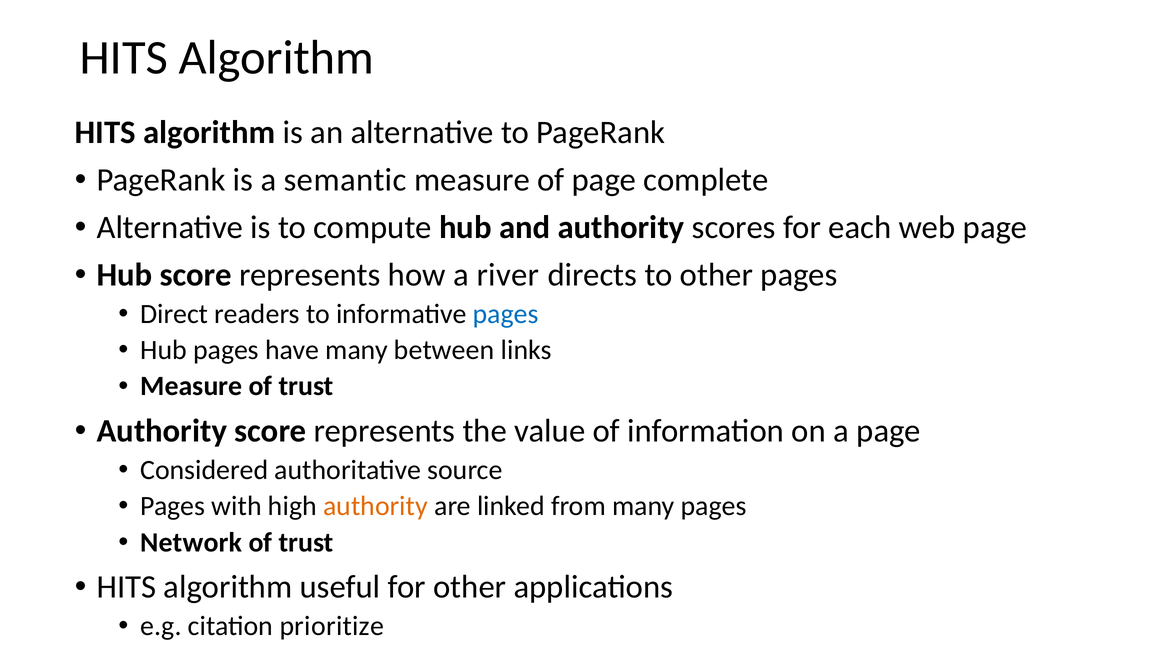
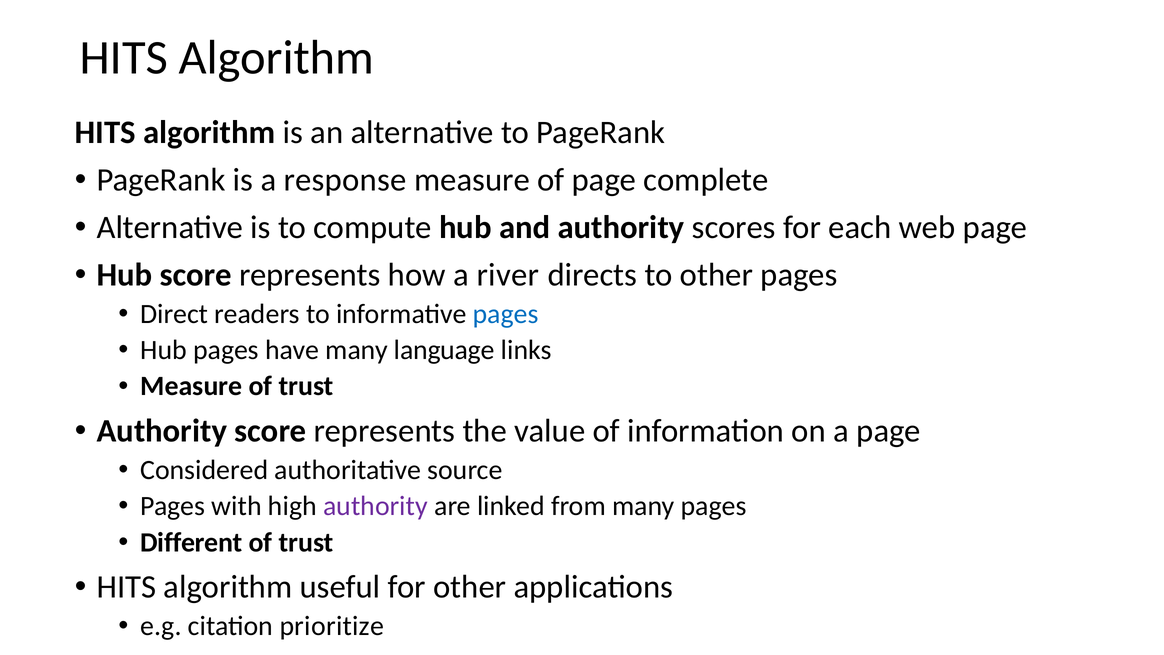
semantic: semantic -> response (345, 180)
between: between -> language (444, 350)
authority colour: orange -> purple (375, 506)
Network: Network -> Different (191, 542)
